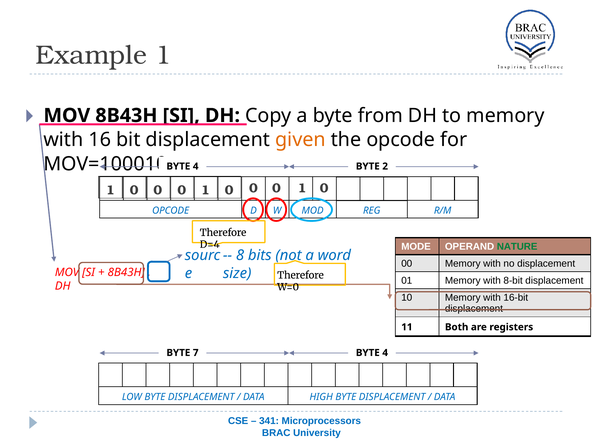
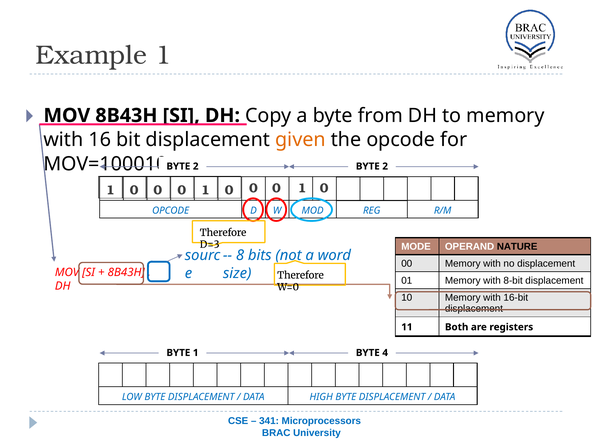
4: 4 -> 2 (196, 166)
NATURE colour: green -> black (517, 246)
D=4: D=4 -> D=3 (210, 245)
BYTE 7: 7 -> 1 (196, 353)
